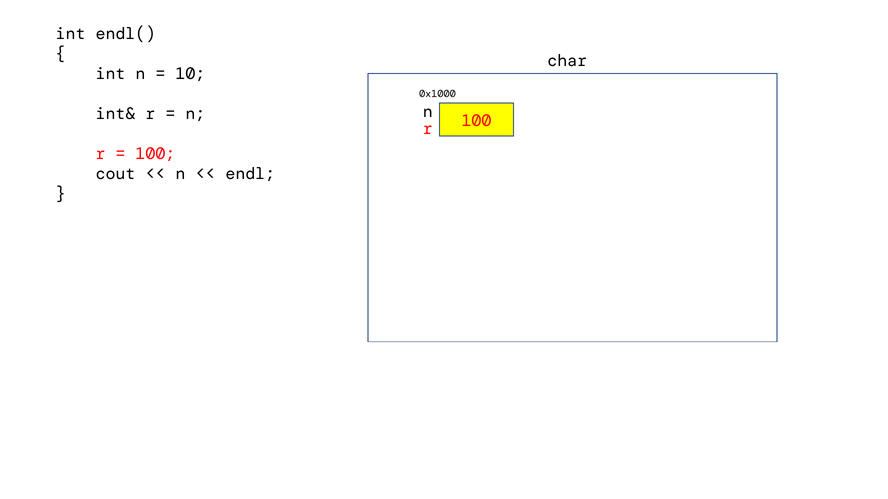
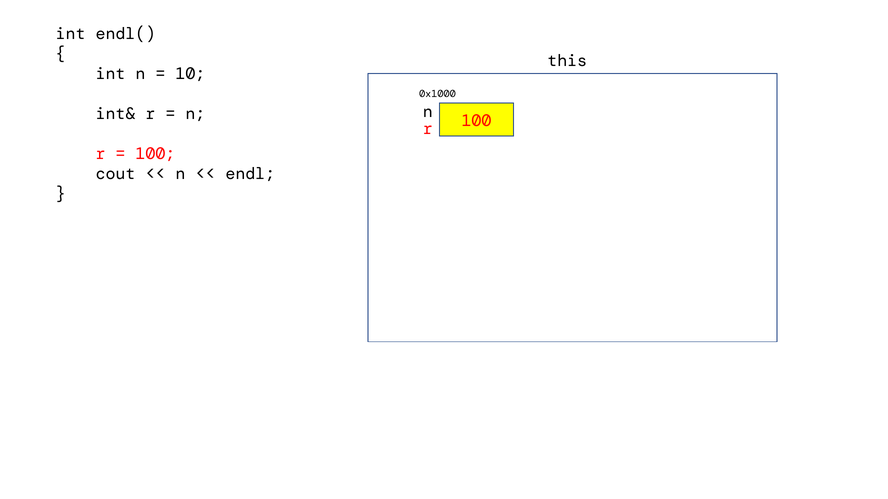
char: char -> this (567, 61)
